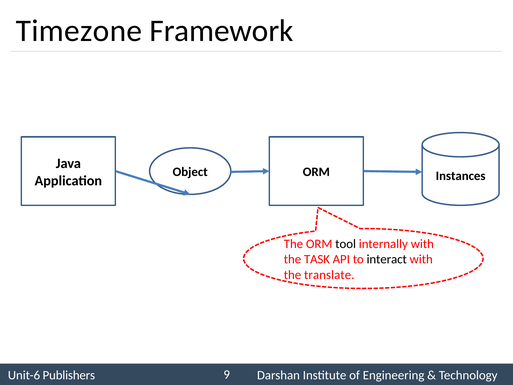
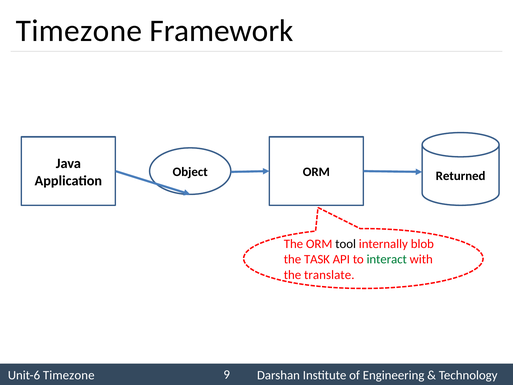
Instances: Instances -> Returned (461, 176)
internally with: with -> blob (422, 244)
interact colour: black -> green (387, 259)
Publishers: Publishers -> Timezone (69, 375)
